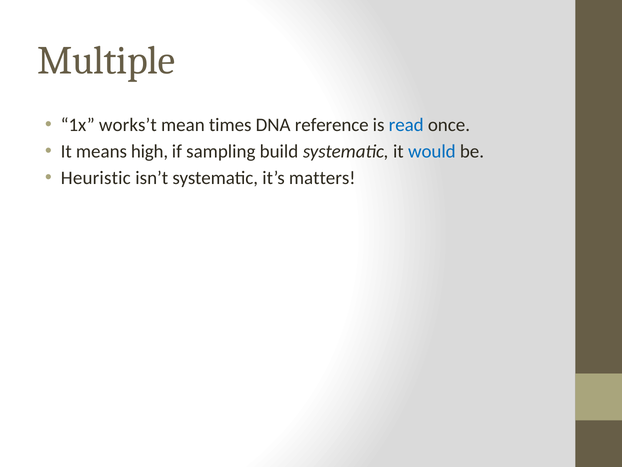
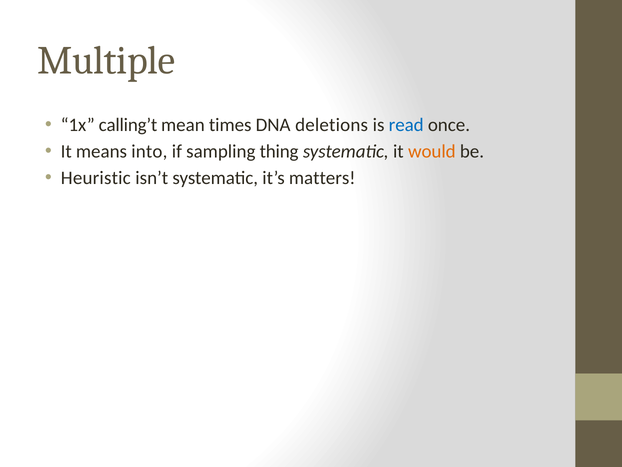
works’t: works’t -> calling’t (128, 125)
reference: reference -> deletions (332, 125)
high: high -> into (149, 151)
build: build -> thing (279, 151)
would colour: blue -> orange (432, 151)
